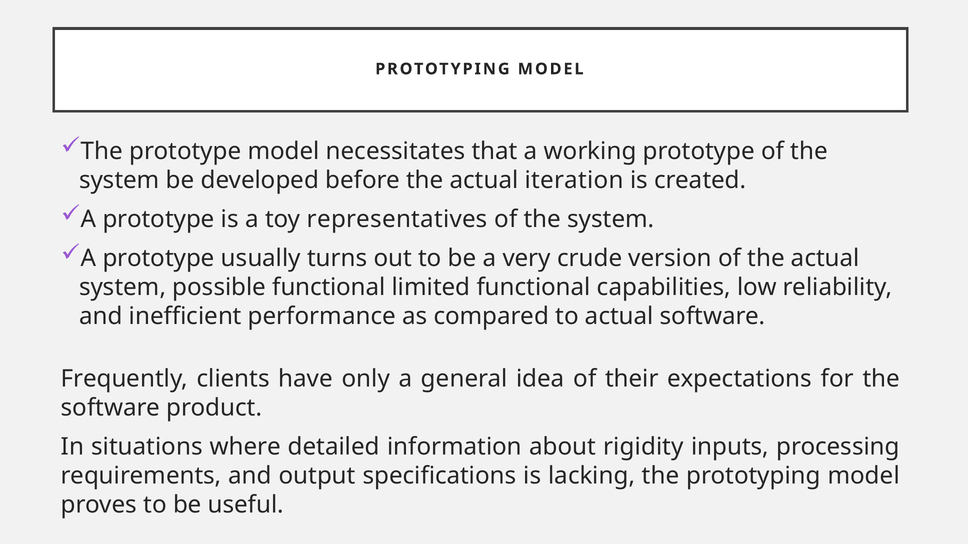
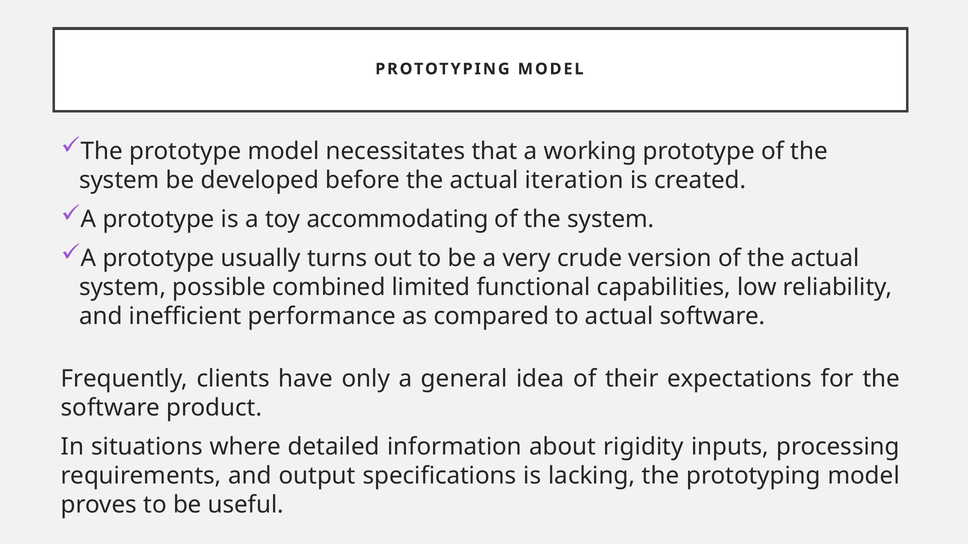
representatives: representatives -> accommodating (397, 219)
possible functional: functional -> combined (329, 288)
